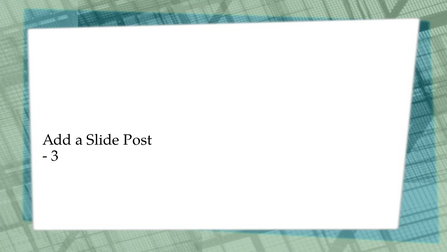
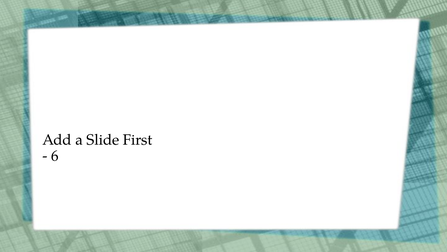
Post: Post -> First (138, 140)
3: 3 -> 6 (55, 156)
